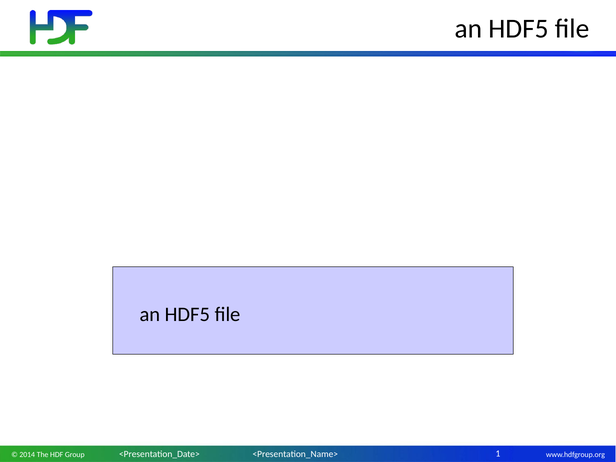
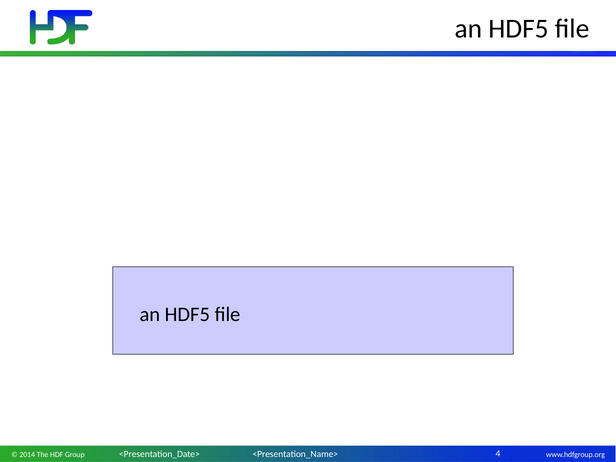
1: 1 -> 4 (498, 454)
